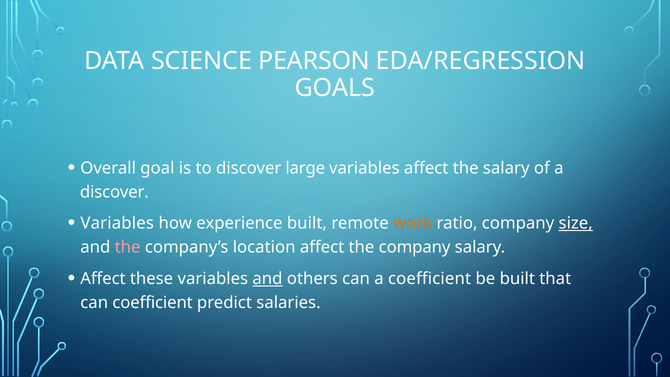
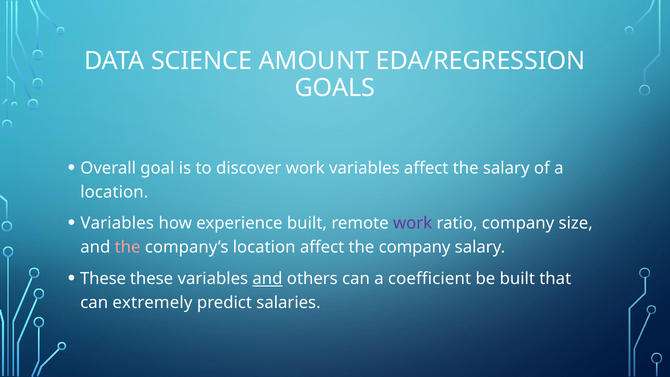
PEARSON: PEARSON -> AMOUNT (314, 61)
discover large: large -> work (305, 168)
discover: discover -> location (114, 192)
work colour: orange -> purple (413, 223)
size underline: present -> none (576, 223)
Affect: Affect -> These (103, 278)
can coefficient: coefficient -> extremely (152, 303)
